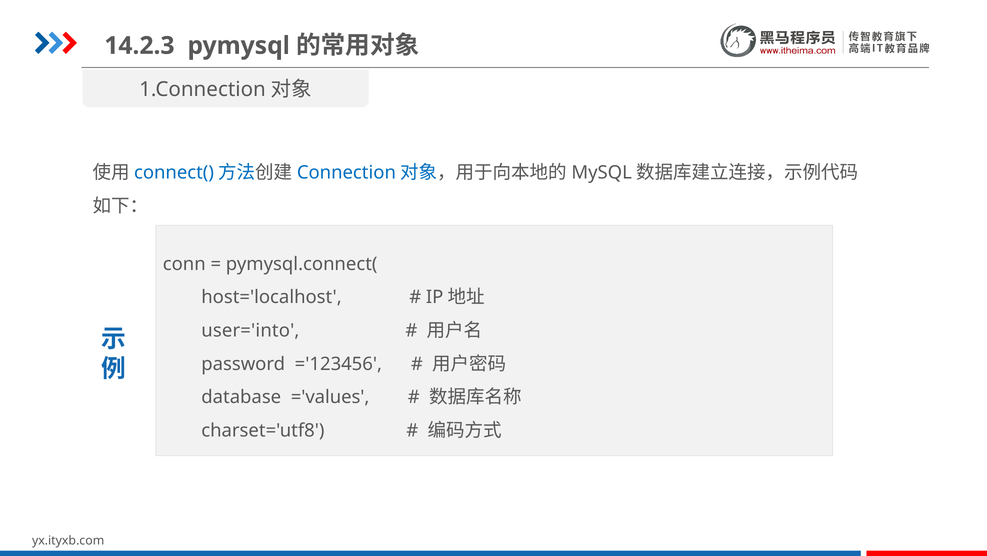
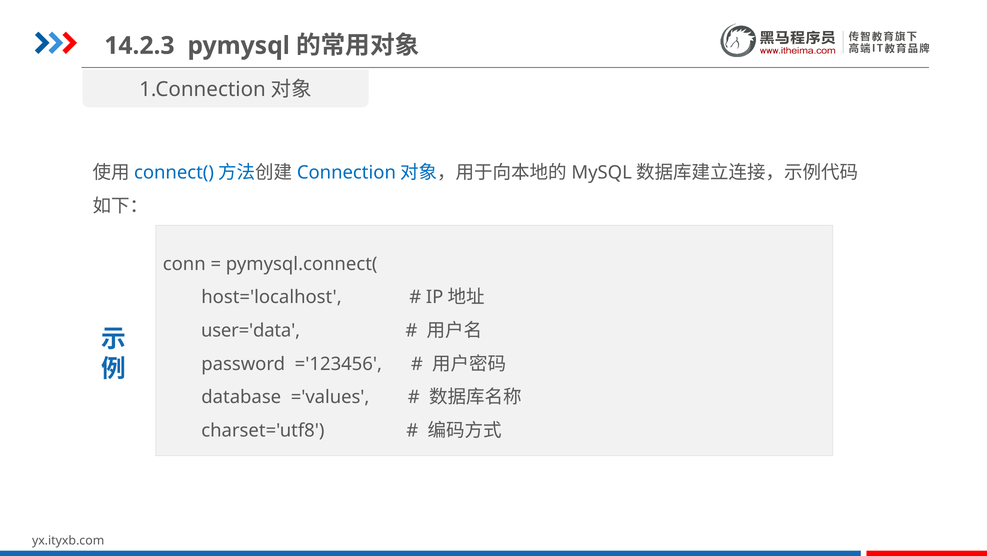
user='into: user='into -> user='data (251, 330)
